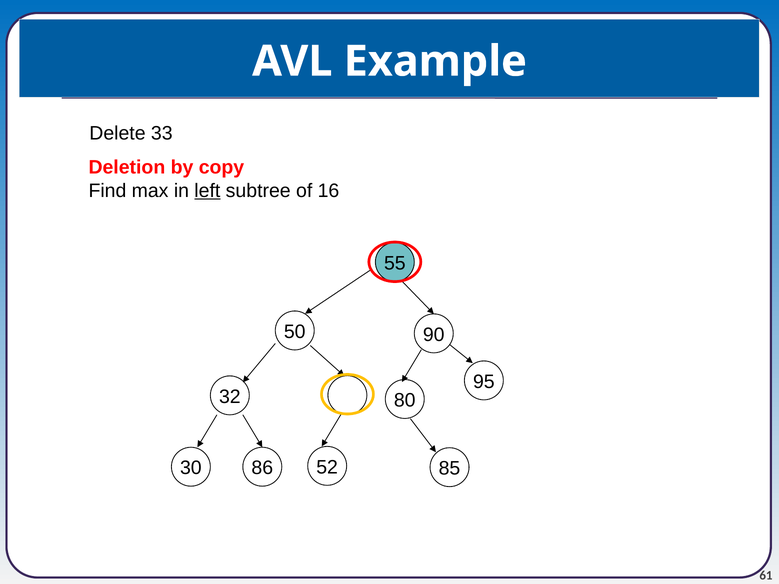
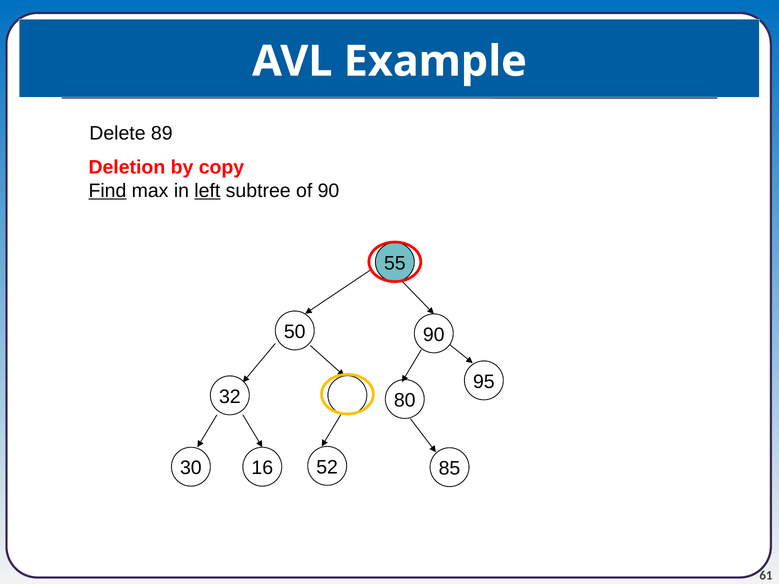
33: 33 -> 89 (162, 133)
Find underline: none -> present (107, 191)
of 16: 16 -> 90 (329, 191)
86: 86 -> 16 (262, 468)
